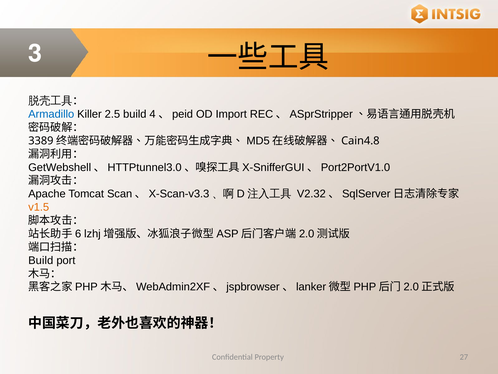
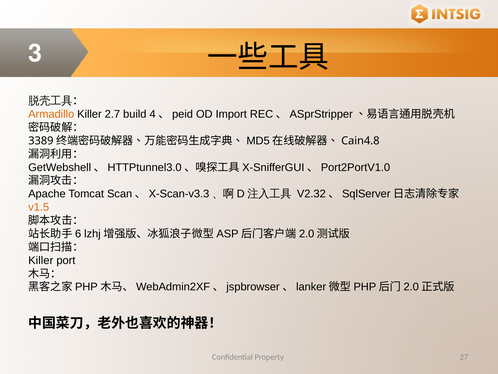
Armadillo colour: blue -> orange (51, 114)
2.5: 2.5 -> 2.7 (112, 114)
Build: Build -> Killer (41, 260)
